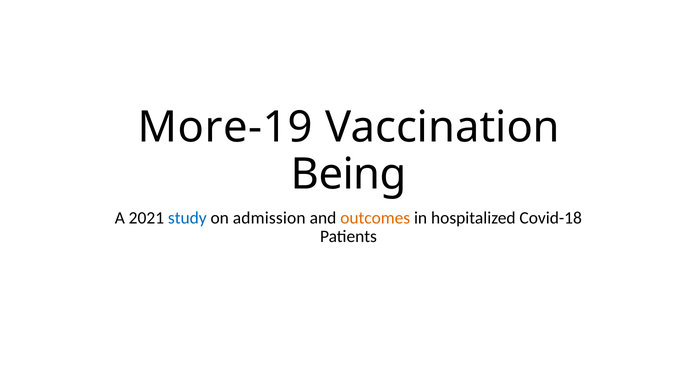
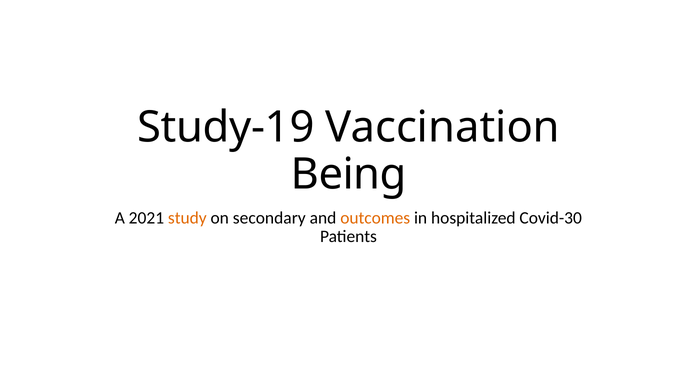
More-19: More-19 -> Study-19 (226, 127)
study colour: blue -> orange (187, 218)
admission: admission -> secondary (269, 218)
Covid-18: Covid-18 -> Covid-30 (551, 218)
